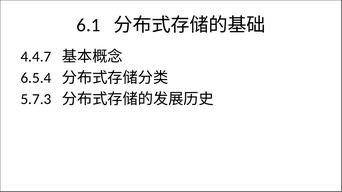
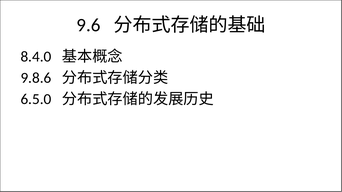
6.1: 6.1 -> 9.6 (88, 25)
4.4.7: 4.4.7 -> 8.4.0 (36, 57)
6.5.4: 6.5.4 -> 9.8.6 (36, 78)
5.7.3: 5.7.3 -> 6.5.0 (36, 99)
